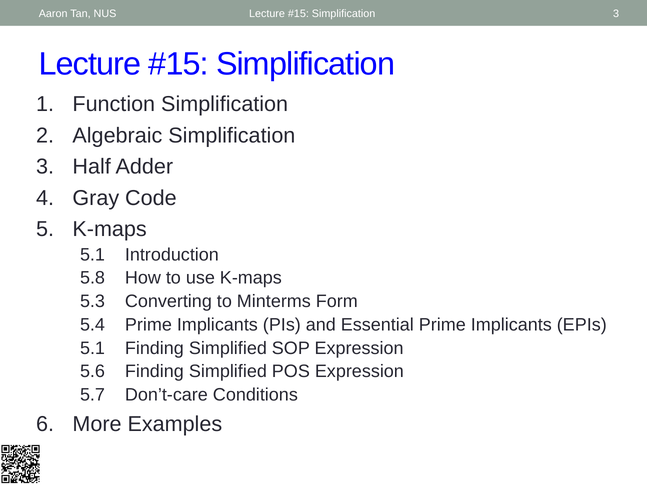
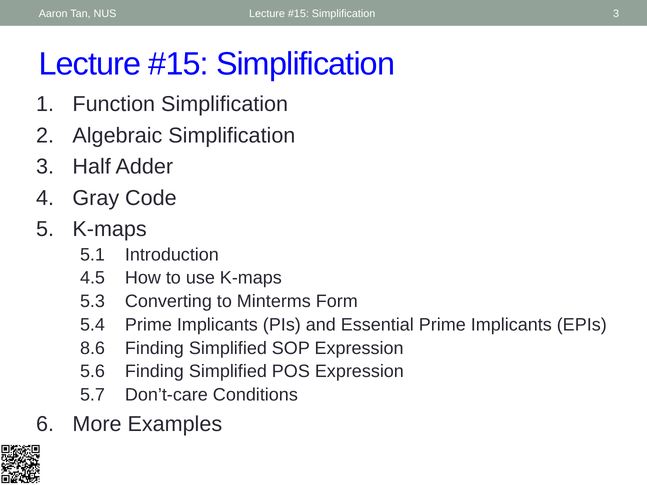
5.8: 5.8 -> 4.5 (92, 278)
5.1: 5.1 -> 8.6 (92, 348)
